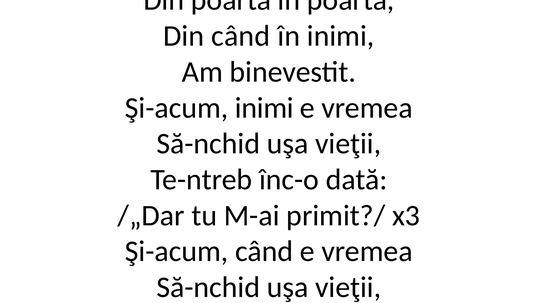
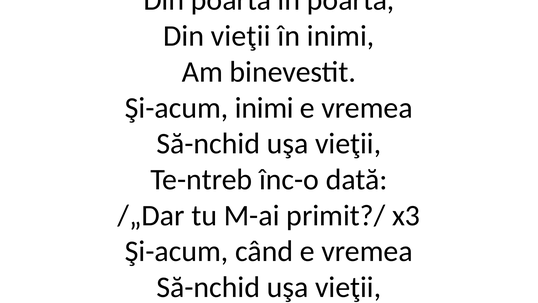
Din când: când -> vieţii (241, 36)
